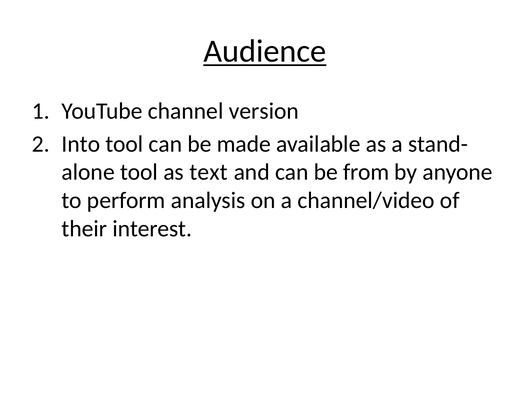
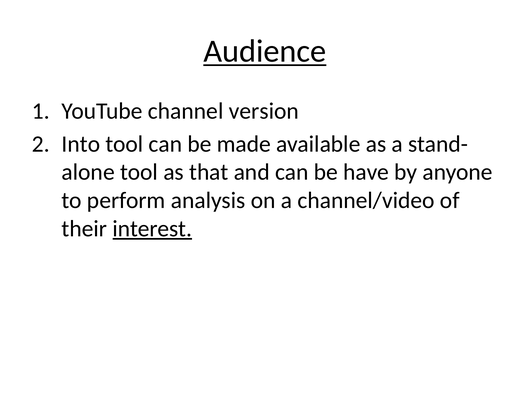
text: text -> that (209, 172)
from: from -> have (366, 172)
interest underline: none -> present (152, 229)
